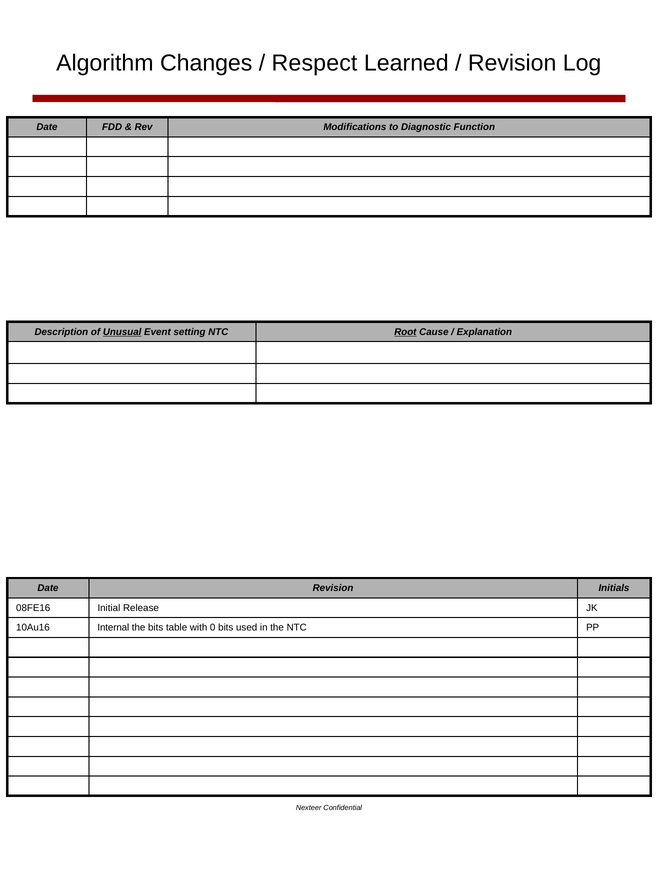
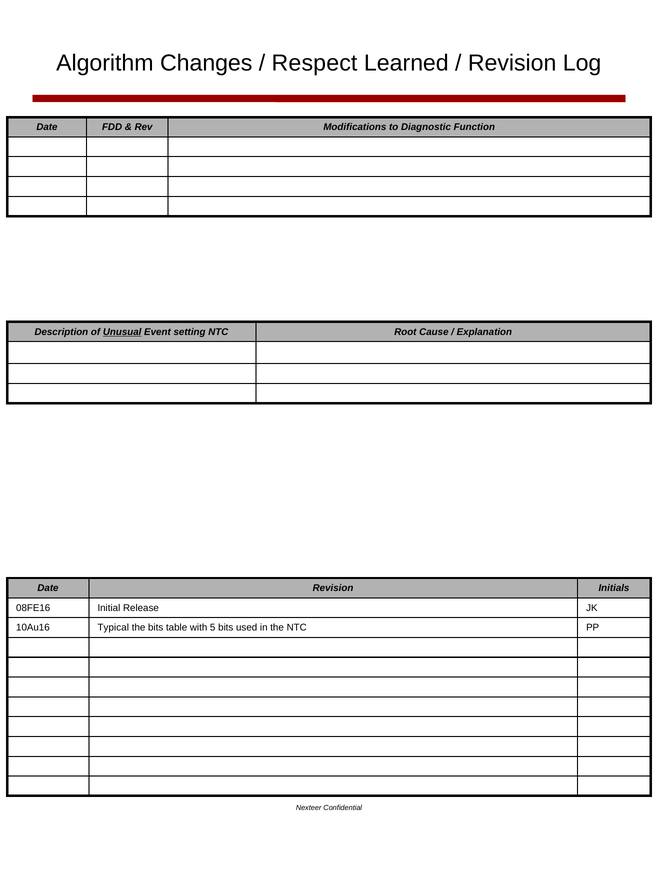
Root underline: present -> none (405, 332)
Internal: Internal -> Typical (113, 627)
0: 0 -> 5 (213, 627)
